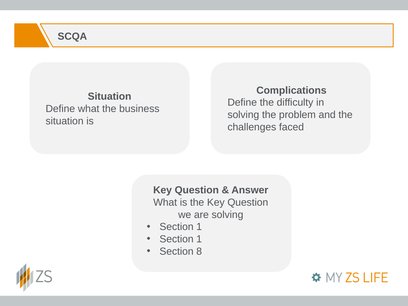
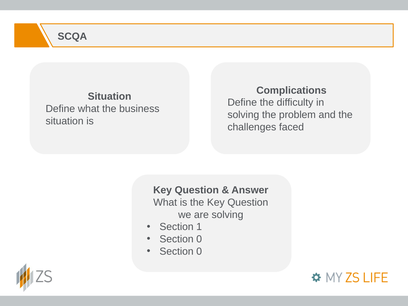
1: 1 -> 0 (199, 239)
8: 8 -> 0 (199, 251)
